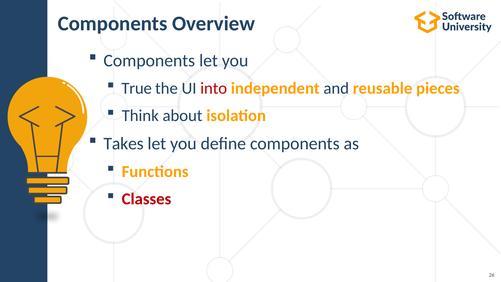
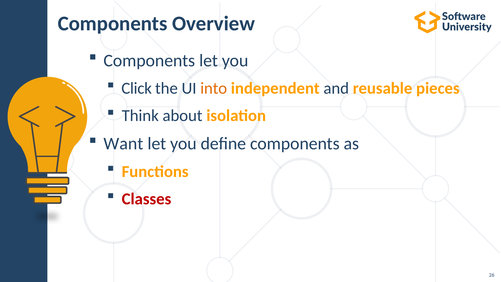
True: True -> Click (137, 88)
into colour: red -> orange (214, 88)
Takes: Takes -> Want (123, 144)
